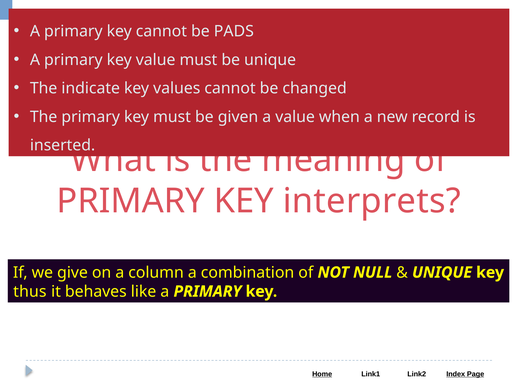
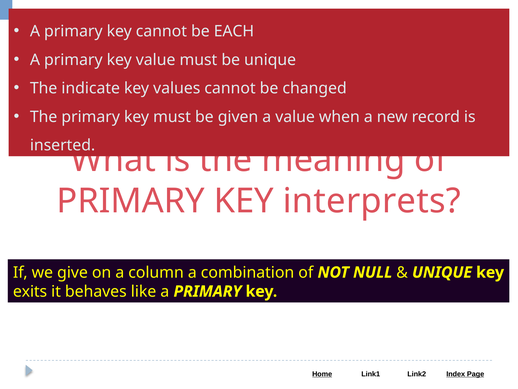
PADS: PADS -> EACH (234, 31)
thus: thus -> exits (30, 291)
